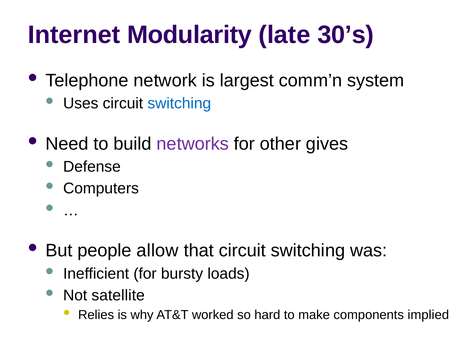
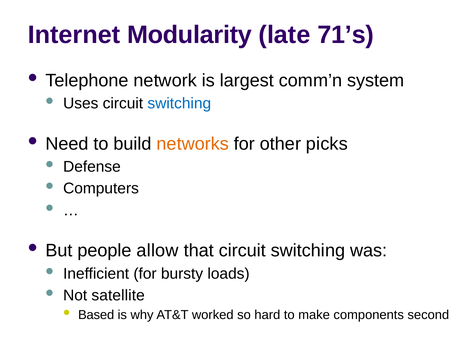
30’s: 30’s -> 71’s (346, 35)
networks colour: purple -> orange (193, 144)
gives: gives -> picks (327, 144)
Relies: Relies -> Based (96, 315)
implied: implied -> second (428, 315)
